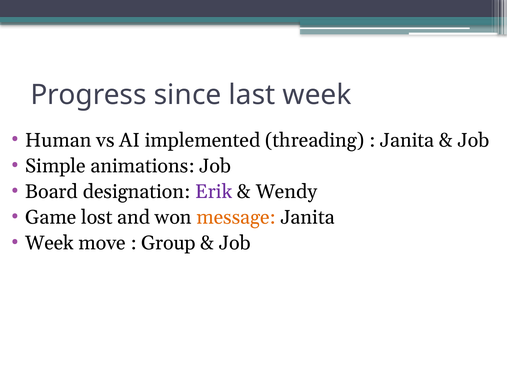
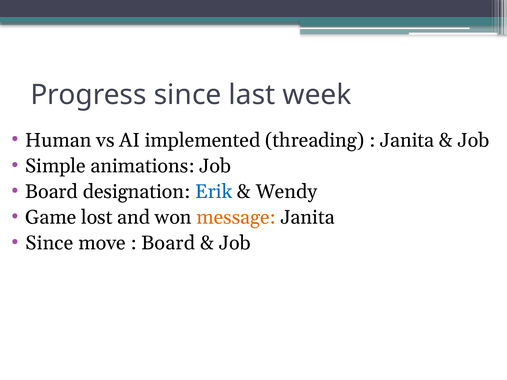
Erik colour: purple -> blue (214, 192)
Week: Week -> Since (49, 243)
Group: Group -> Board (168, 243)
